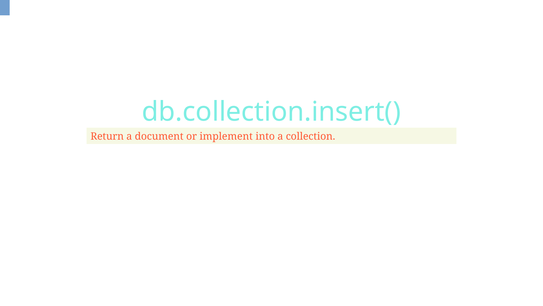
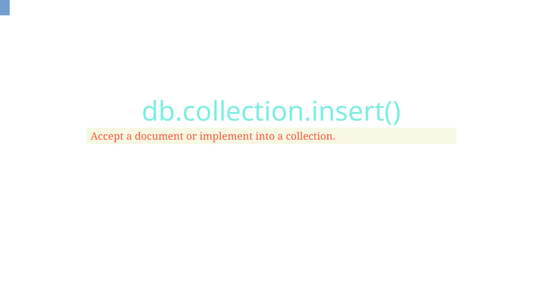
Return: Return -> Accept (107, 136)
